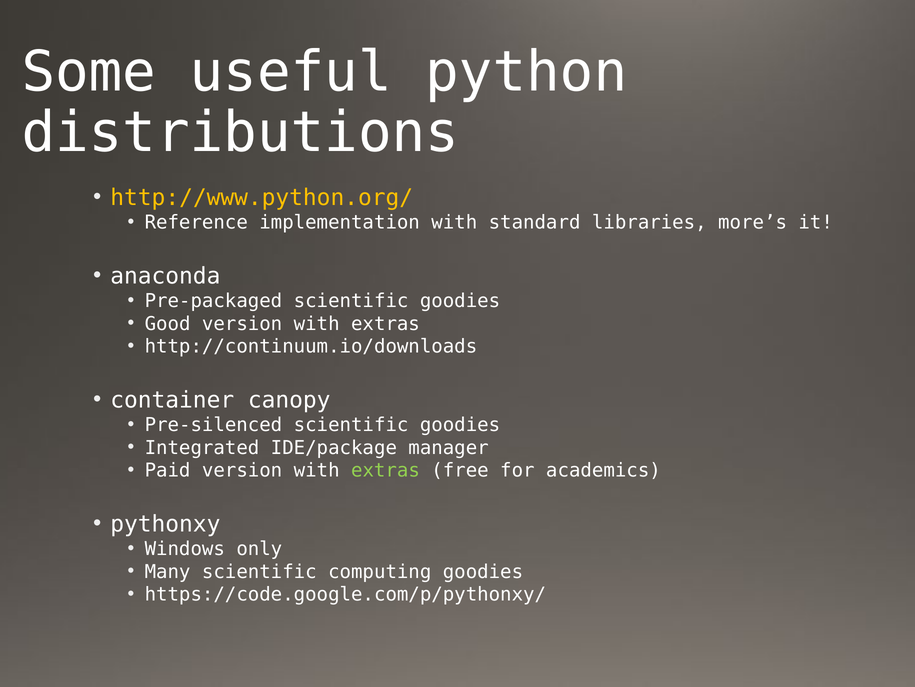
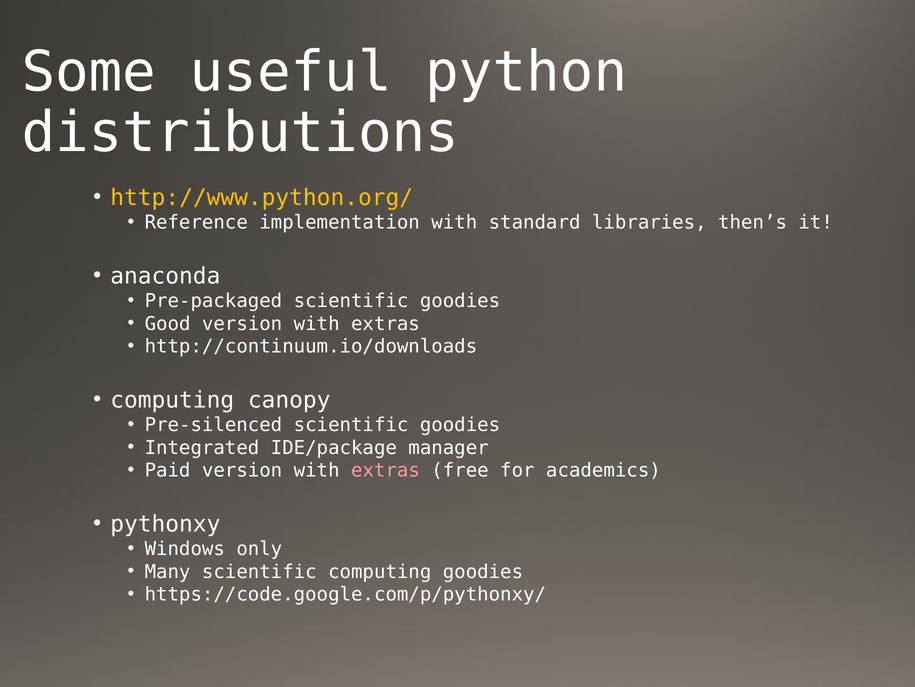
more’s: more’s -> then’s (753, 222)
container: container -> computing (172, 400)
extras colour: light green -> pink (385, 470)
